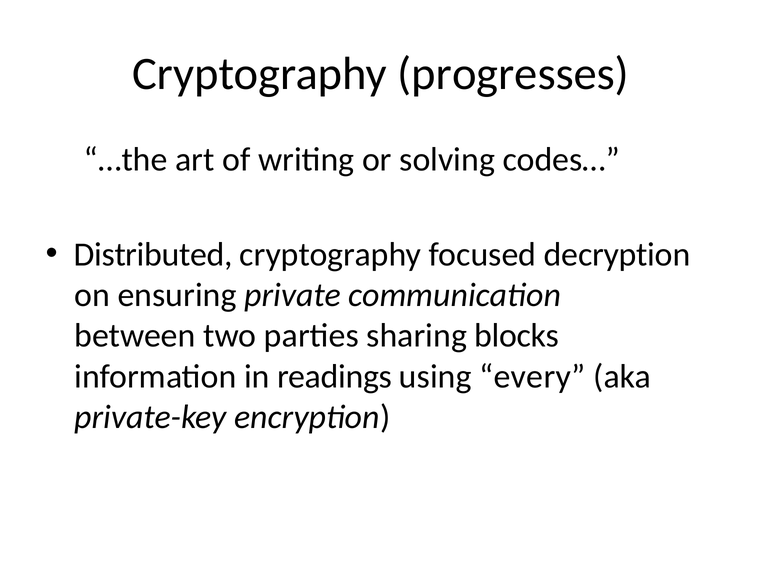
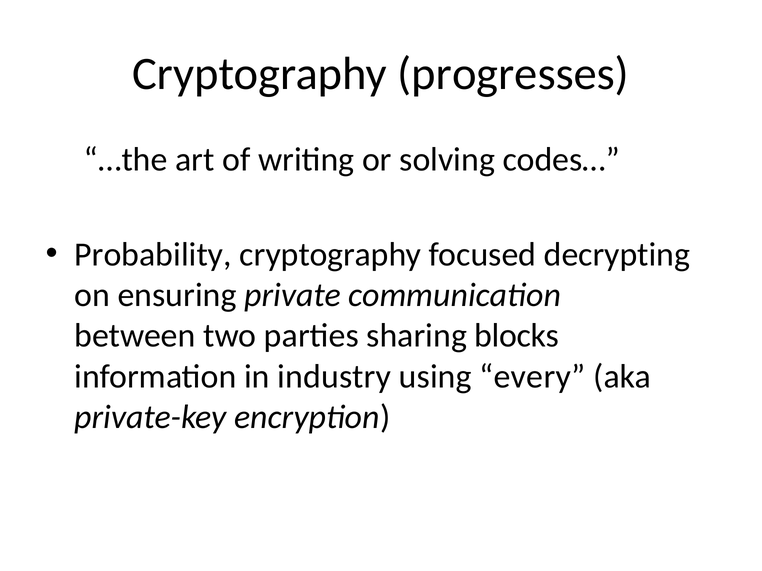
Distributed: Distributed -> Probability (153, 255)
decryption: decryption -> decrypting (617, 255)
readings: readings -> industry (334, 377)
